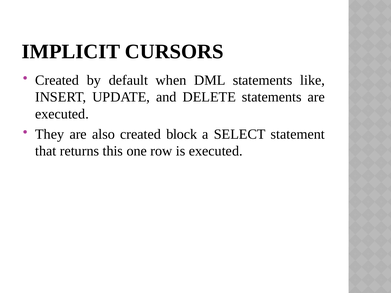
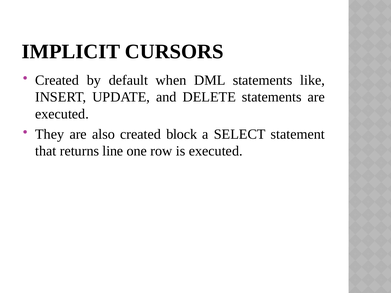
this: this -> line (113, 151)
